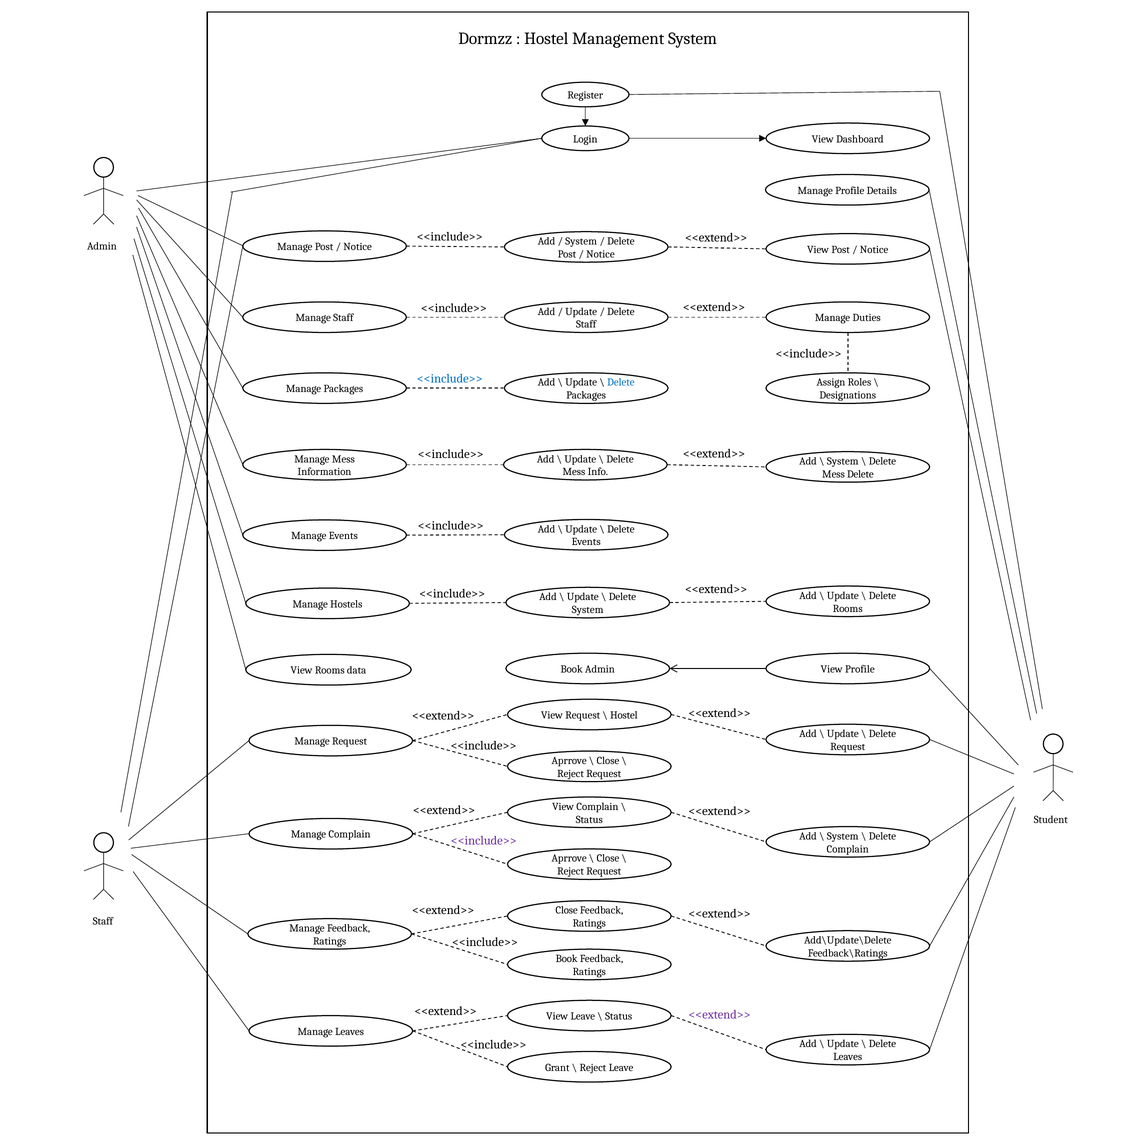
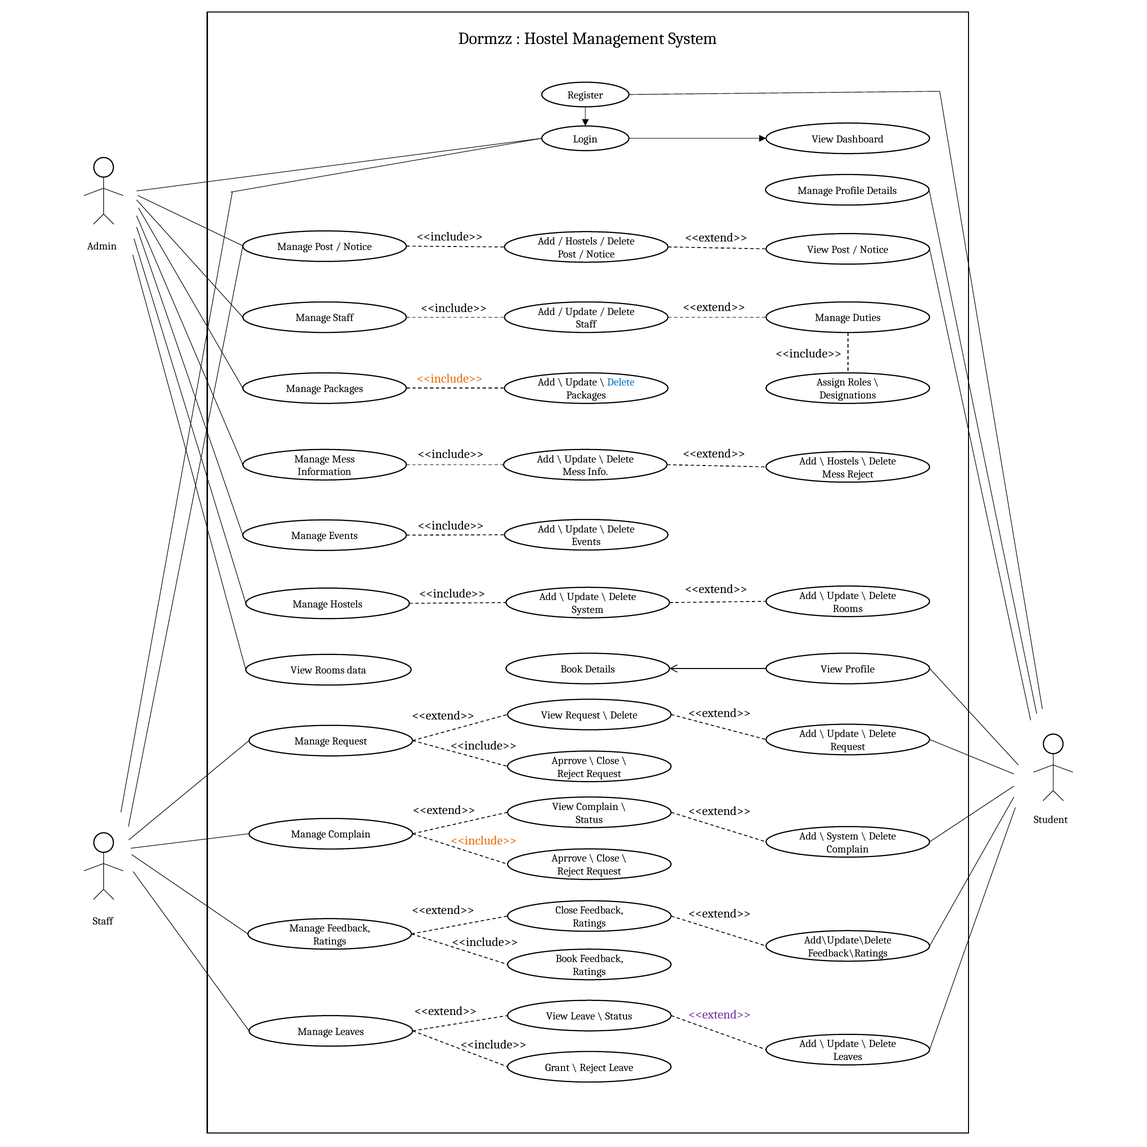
System: System -> Hostels (581, 241)
<<include>> colour: blue -> orange (450, 379)
System: System -> Hostels (843, 461)
Mess Delete: Delete -> Reject (860, 474)
Book Admin: Admin -> Details (600, 669)
Hostel: Hostel -> Delete (624, 715)
<<include>> colour: purple -> orange (484, 841)
